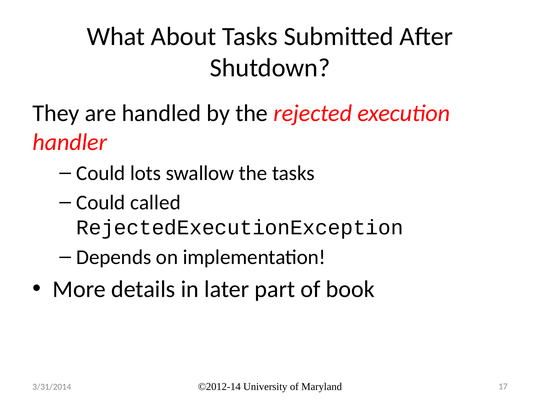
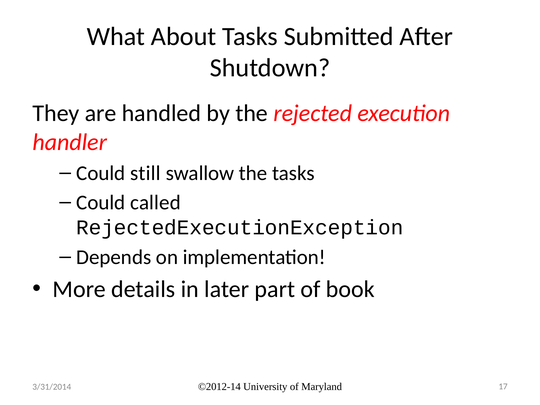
lots: lots -> still (145, 173)
